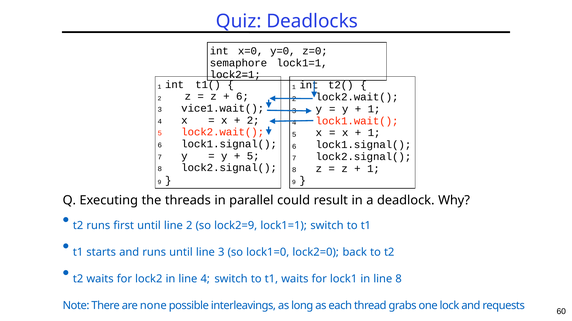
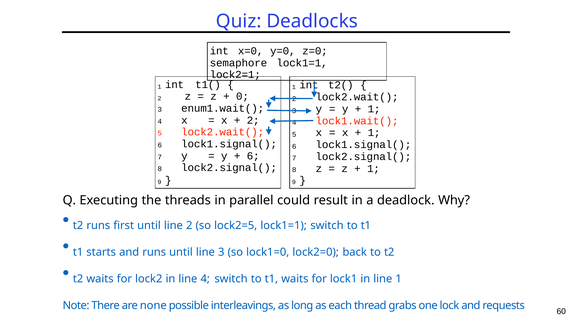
6: 6 -> 0 (242, 97)
vice1.wait(: vice1.wait( -> enum1.wait( (223, 109)
5: 5 -> 6 (253, 156)
lock2=9: lock2=9 -> lock2=5 (236, 226)
line 8: 8 -> 1 (399, 279)
